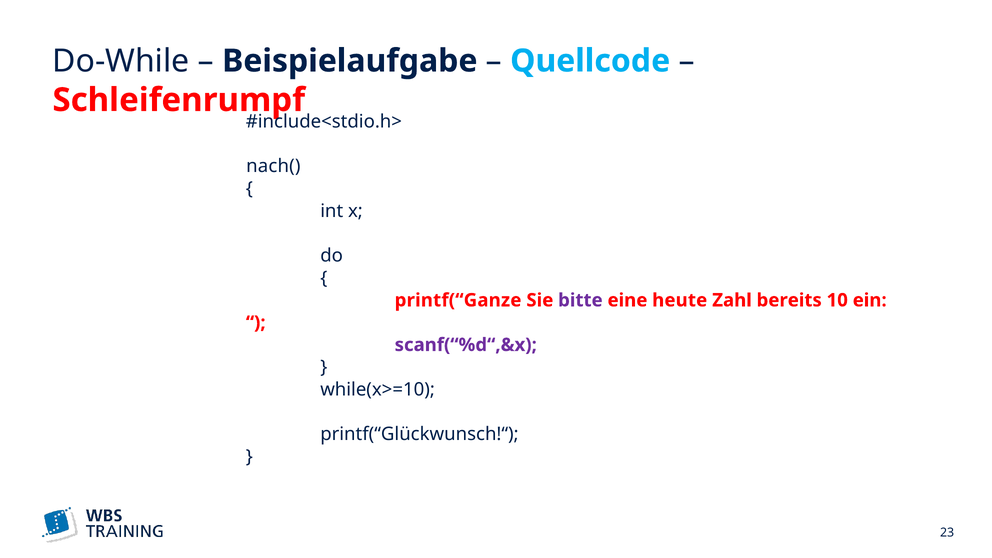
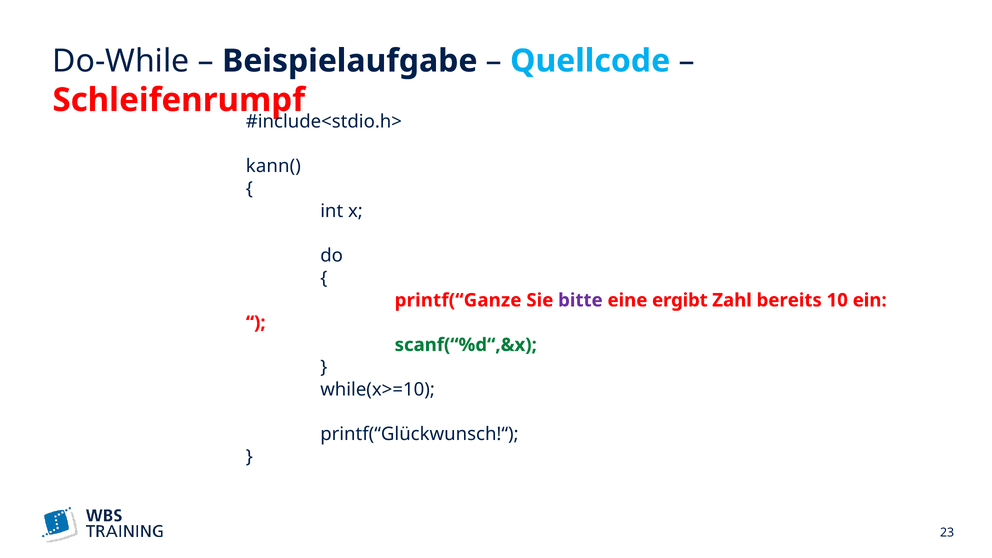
nach(: nach( -> kann( (273, 166)
heute: heute -> ergibt (680, 300)
scanf(“%d“,&x colour: purple -> green (466, 345)
